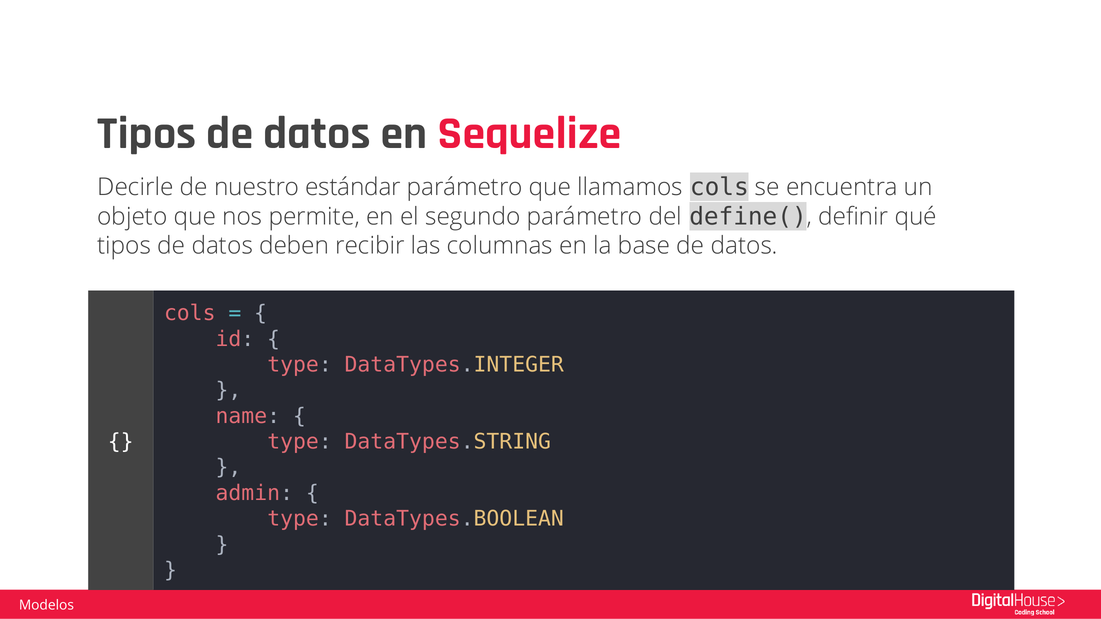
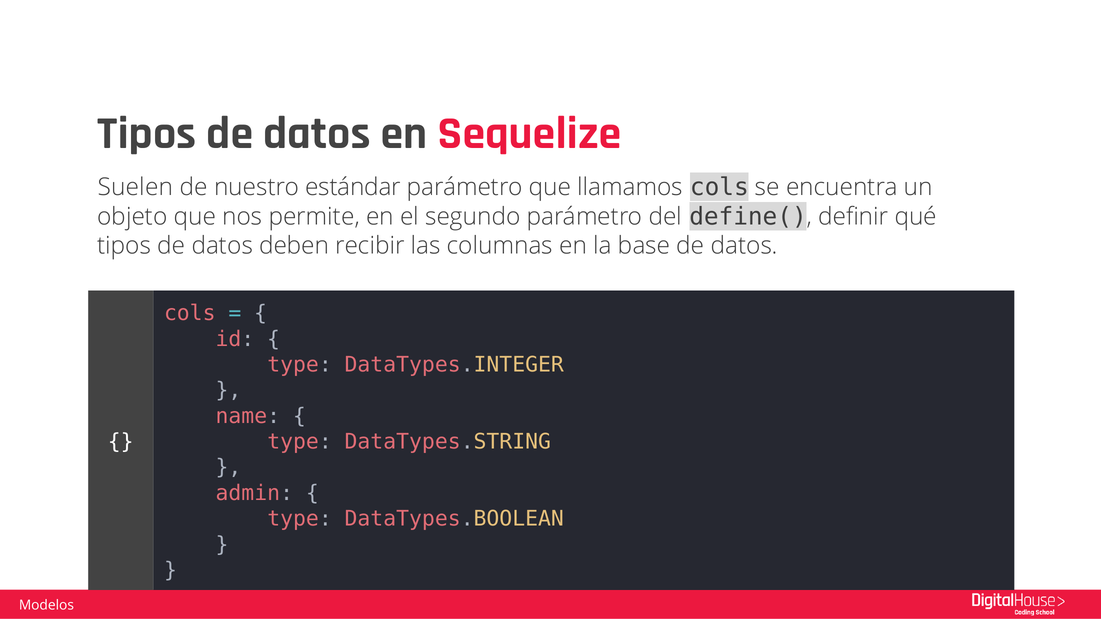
Decirle: Decirle -> Suelen (135, 187)
